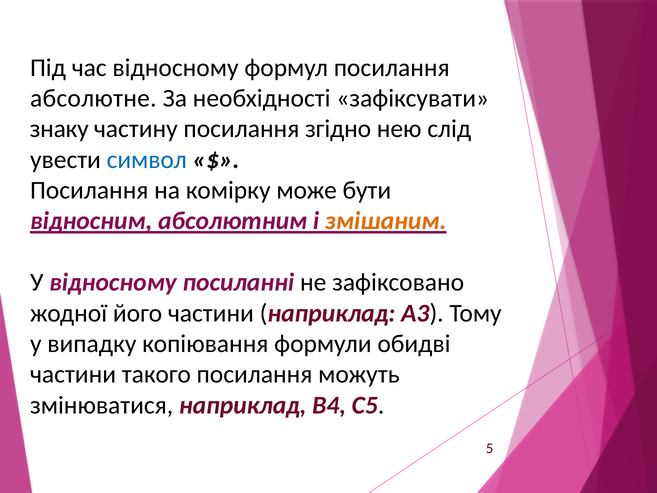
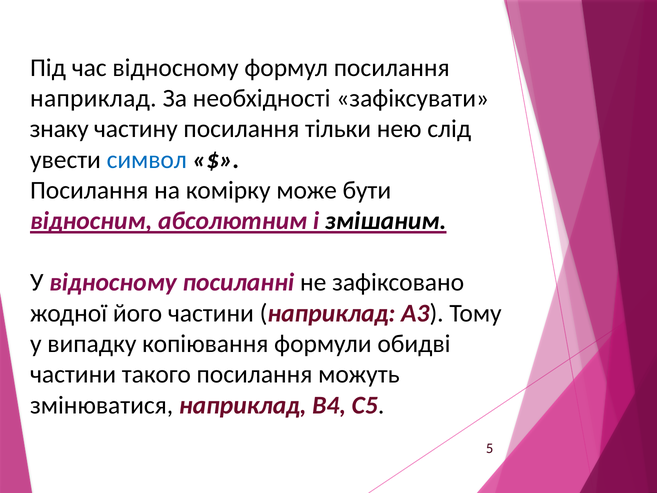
абсолютне: абсолютне -> наприклад (93, 98)
згідно: згідно -> тільки (338, 129)
змішаним colour: orange -> black (386, 221)
